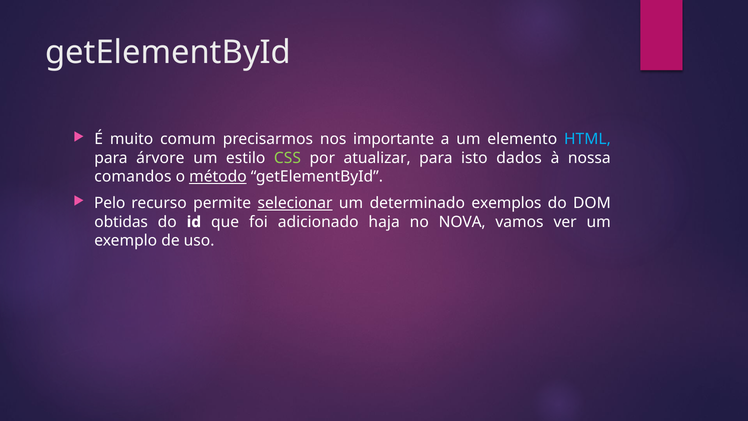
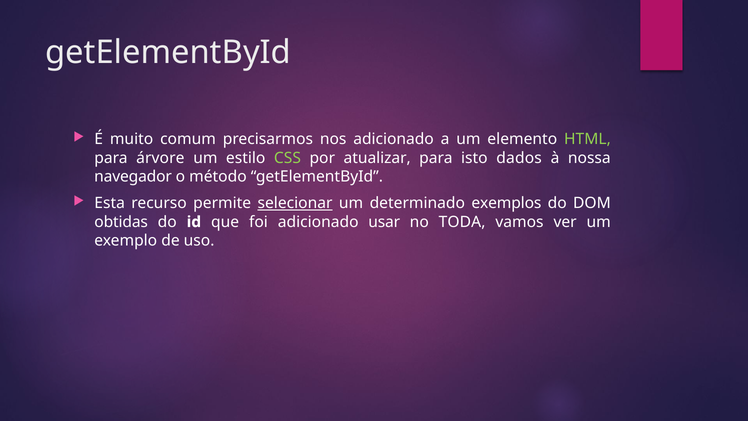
nos importante: importante -> adicionado (394, 139)
HTML colour: light blue -> light green (587, 139)
comandos: comandos -> navegador (133, 177)
método underline: present -> none (218, 177)
Pelo: Pelo -> Esta (110, 203)
haja: haja -> usar (384, 222)
NOVA: NOVA -> TODA (462, 222)
